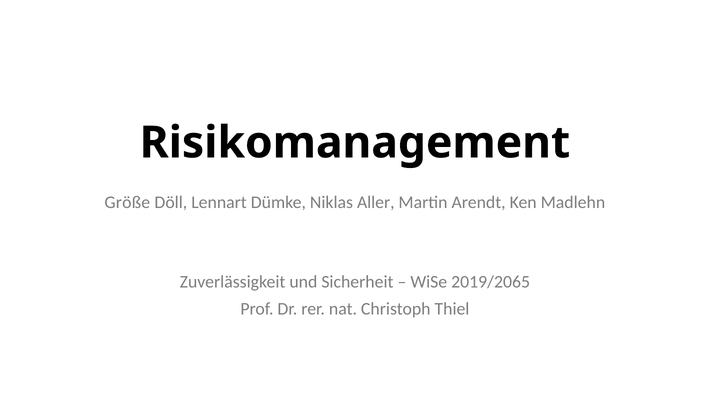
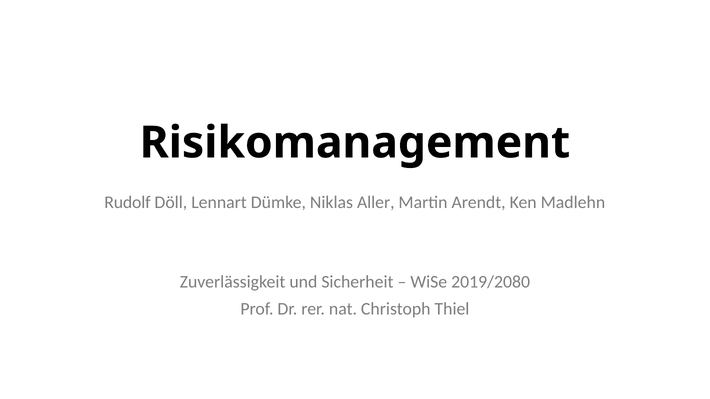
Größe: Größe -> Rudolf (127, 203)
2019/2065: 2019/2065 -> 2019/2080 (491, 282)
